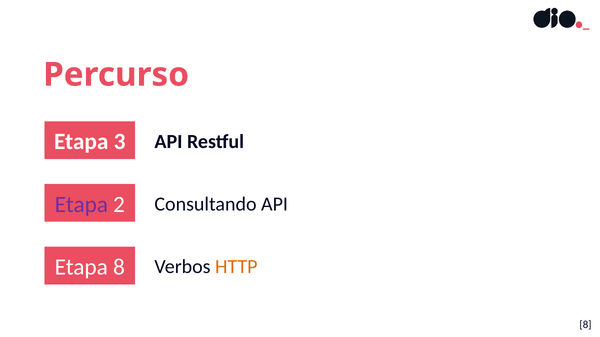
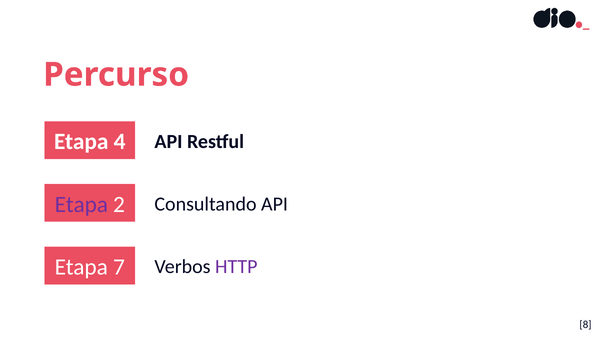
3: 3 -> 4 (120, 142)
Etapa 8: 8 -> 7 (119, 268)
HTTP colour: orange -> purple (236, 267)
